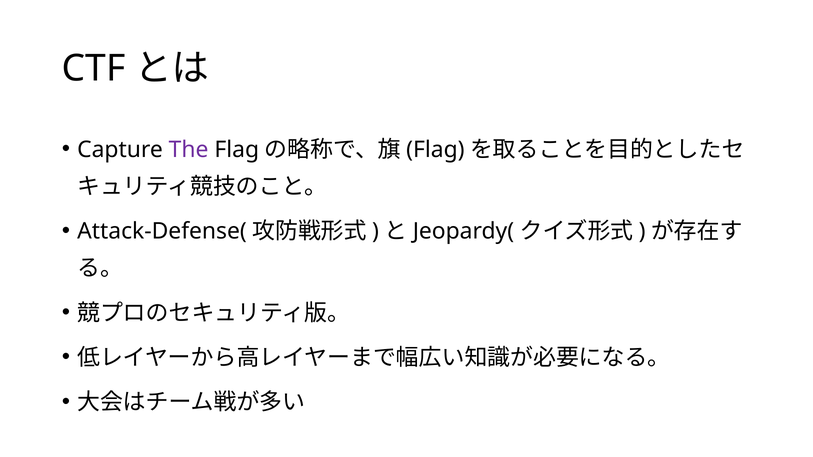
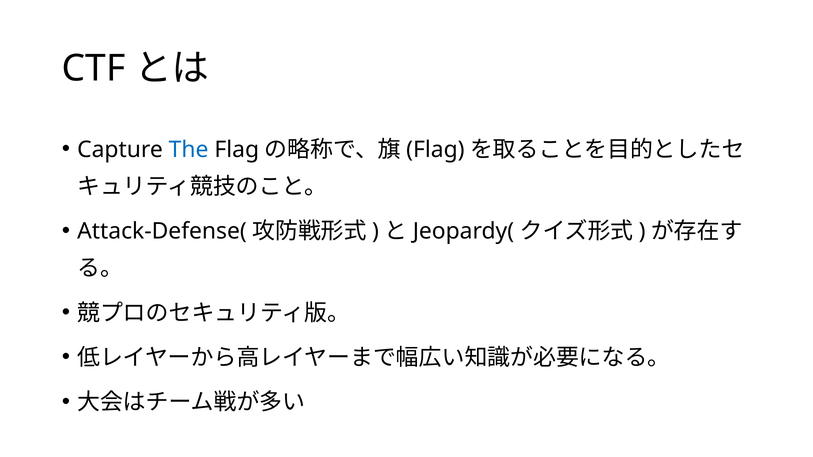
The colour: purple -> blue (189, 150)
